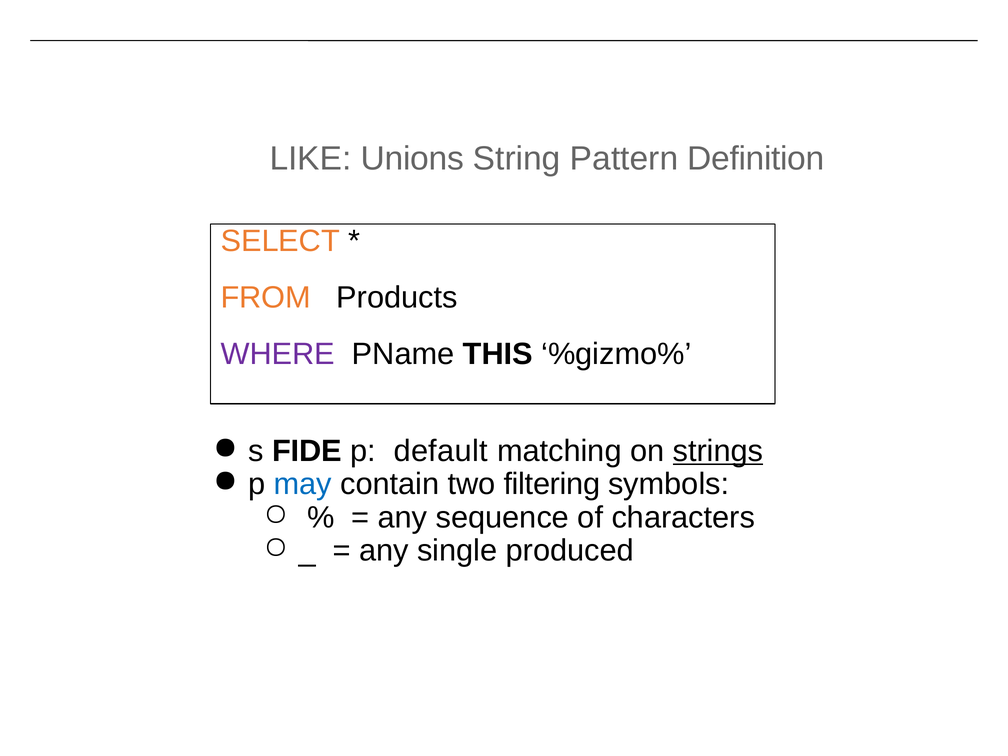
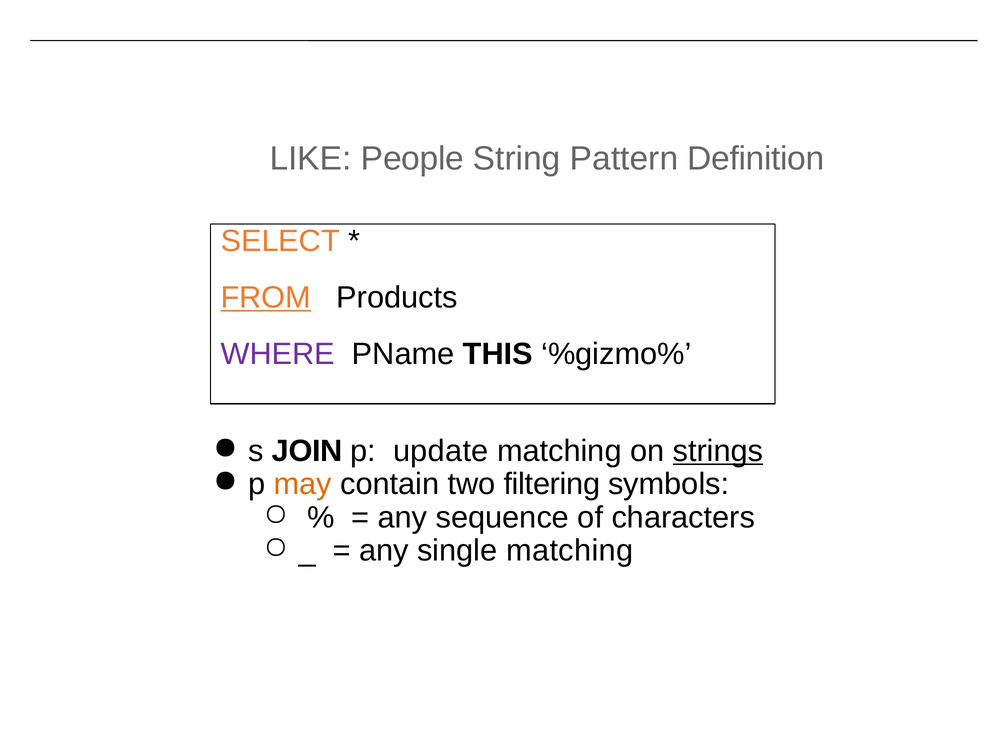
Unions: Unions -> People (412, 159)
FROM underline: none -> present (266, 298)
FIDE: FIDE -> JOIN (307, 451)
default: default -> update (441, 451)
may colour: blue -> orange (303, 484)
single produced: produced -> matching (570, 551)
